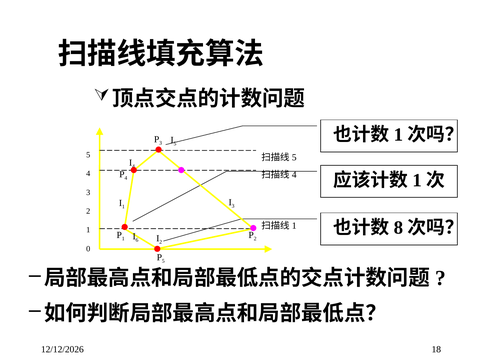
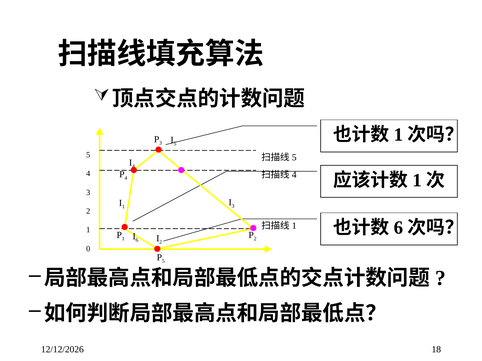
8: 8 -> 6 (398, 228)
